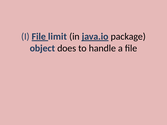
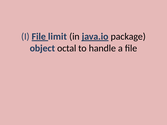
does: does -> octal (67, 48)
